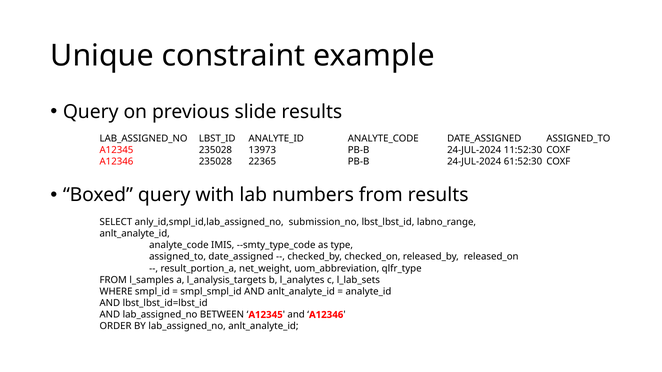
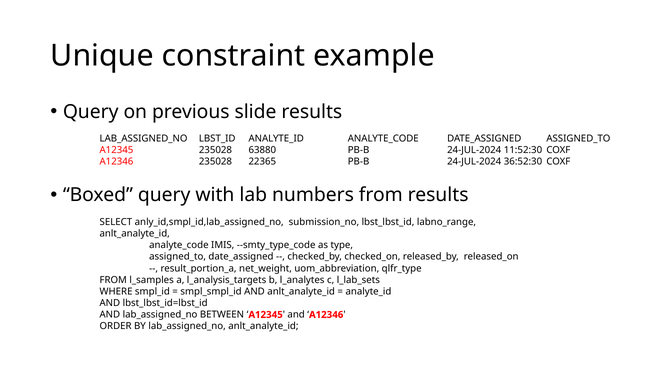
13973: 13973 -> 63880 (262, 150)
61:52:30: 61:52:30 -> 36:52:30 (523, 162)
